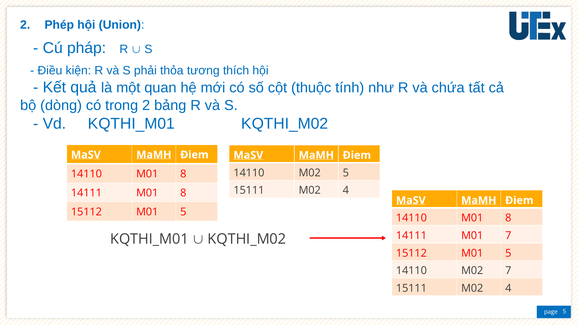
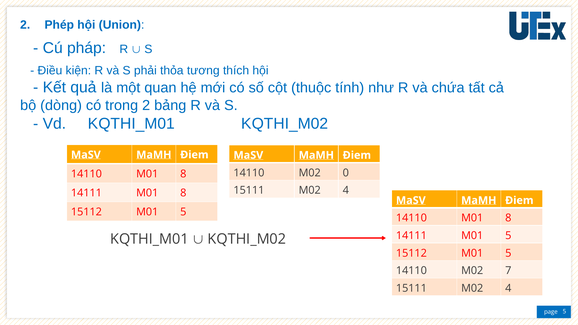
M02 5: 5 -> 0 (346, 173)
14111 M01 7: 7 -> 5 (508, 236)
